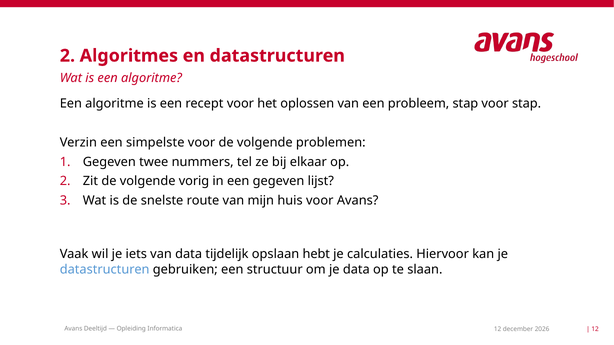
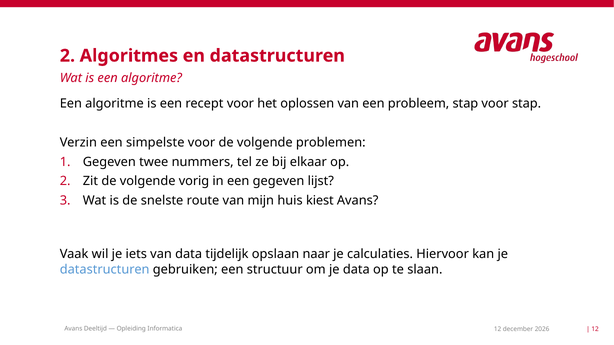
huis voor: voor -> kiest (320, 201)
hebt: hebt -> naar (316, 255)
